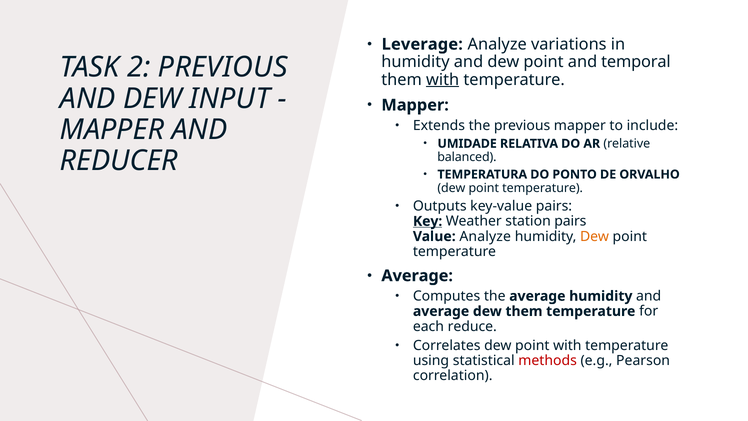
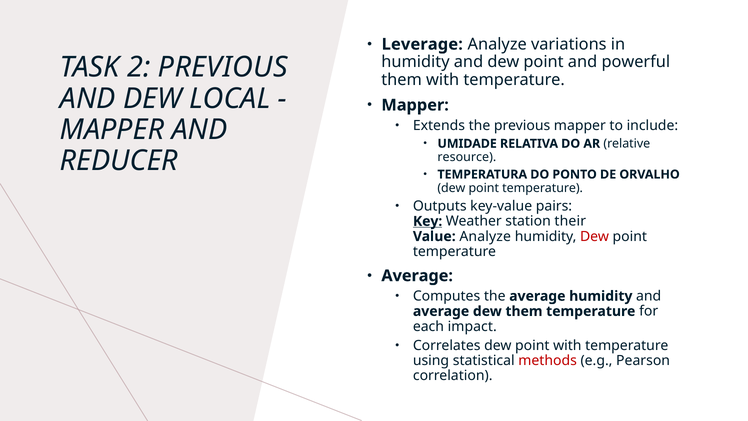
temporal: temporal -> powerful (636, 62)
with underline: present -> none (443, 80)
INPUT: INPUT -> LOCAL (230, 98)
balanced: balanced -> resource (467, 157)
station pairs: pairs -> their (570, 221)
Dew colour: orange -> red (595, 236)
reduce: reduce -> impact (472, 326)
